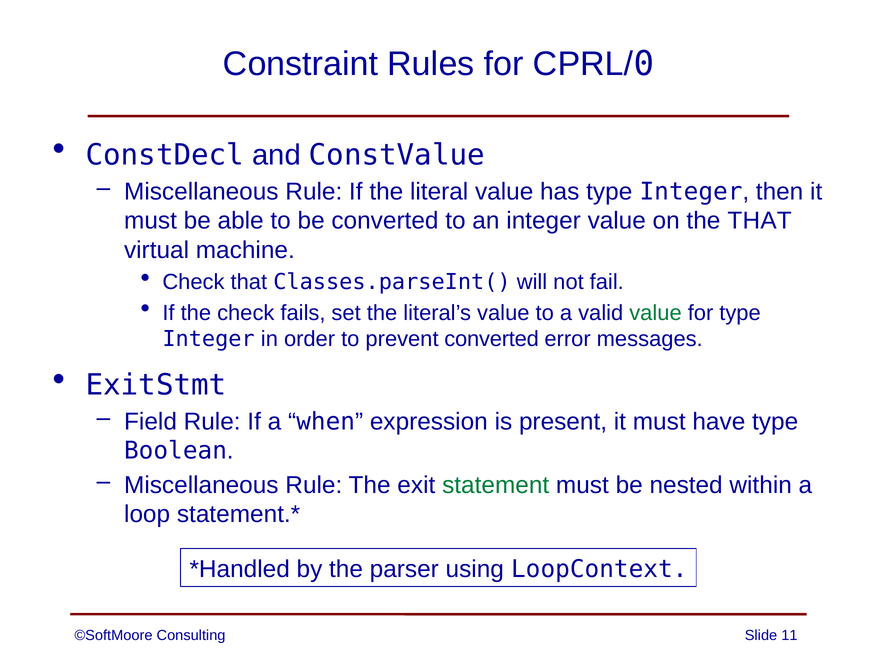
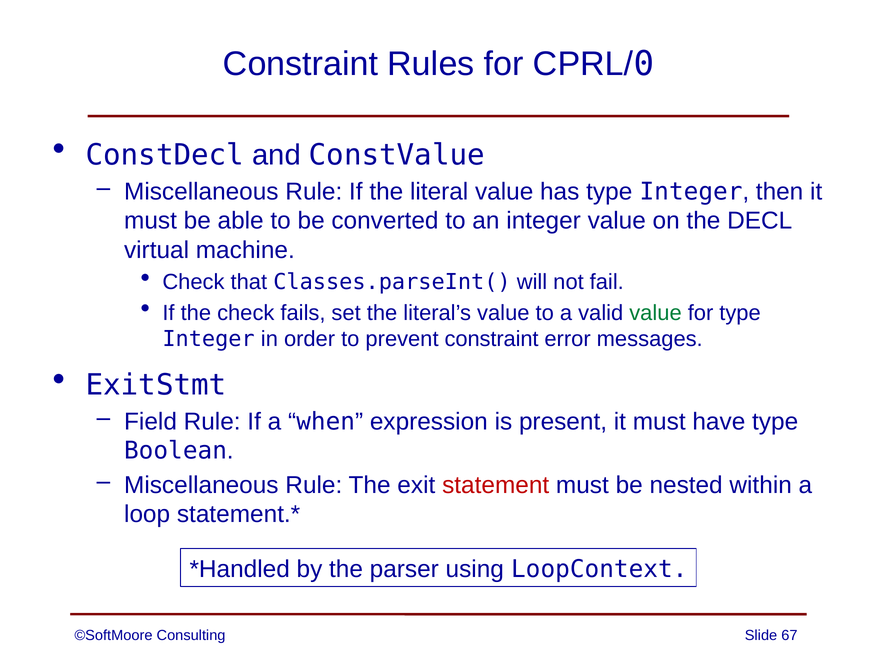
the THAT: THAT -> DECL (760, 221)
prevent converted: converted -> constraint (492, 339)
statement colour: green -> red (496, 485)
11: 11 -> 67 (789, 635)
